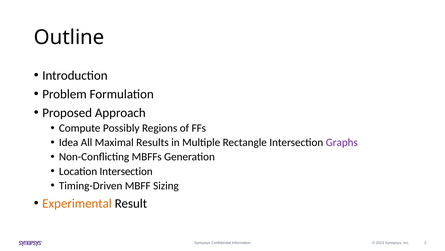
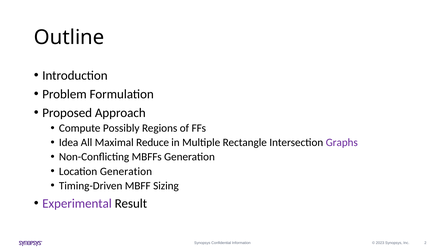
Results: Results -> Reduce (153, 142)
Location Intersection: Intersection -> Generation (126, 171)
Experimental colour: orange -> purple (77, 203)
